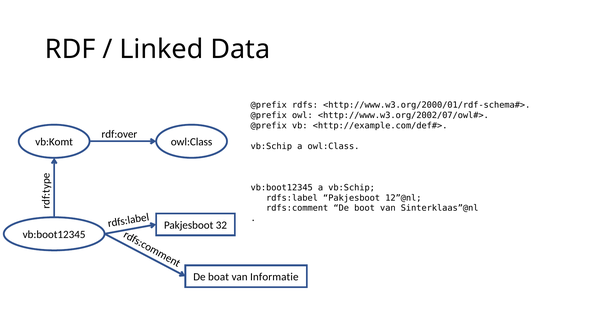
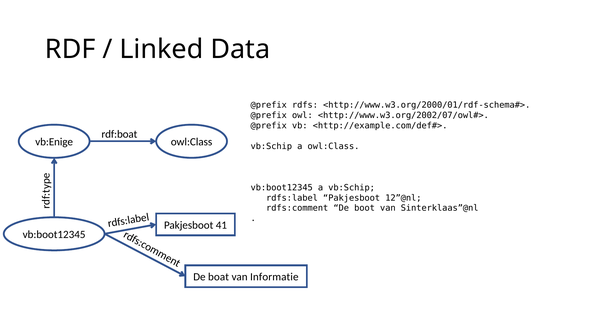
rdf:over: rdf:over -> rdf:boat (119, 134)
vb:Komt: vb:Komt -> vb:Enige (54, 142)
32: 32 -> 41 (221, 225)
